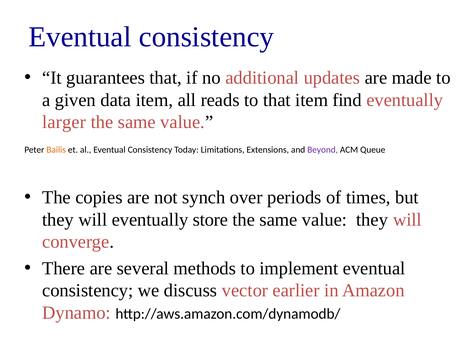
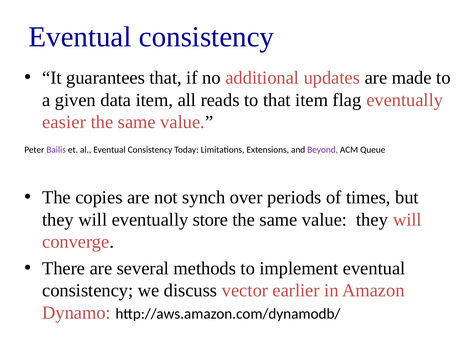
find: find -> flag (347, 100)
larger: larger -> easier (64, 122)
Bailis colour: orange -> purple (56, 150)
